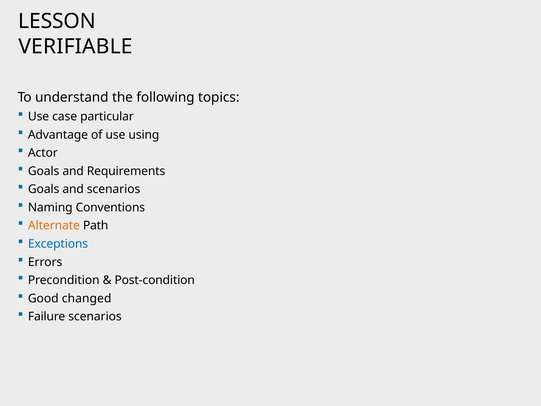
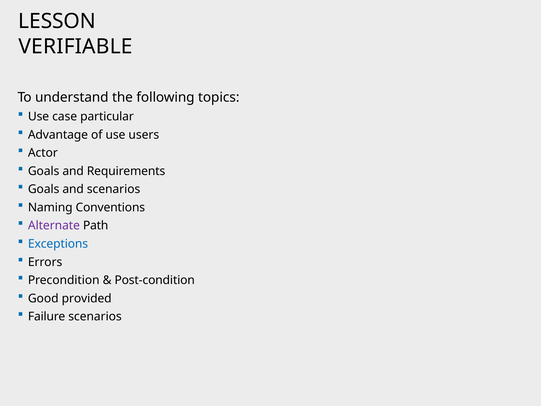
using: using -> users (144, 135)
Alternate colour: orange -> purple (54, 226)
changed: changed -> provided (87, 298)
